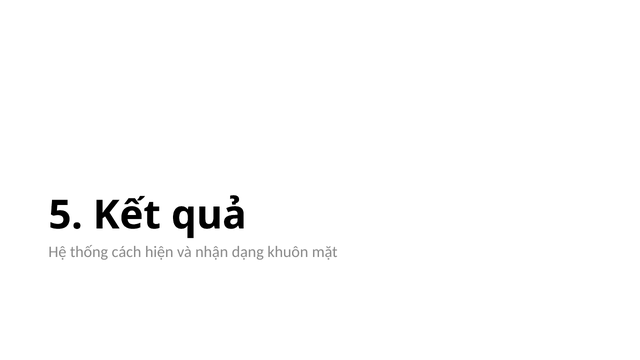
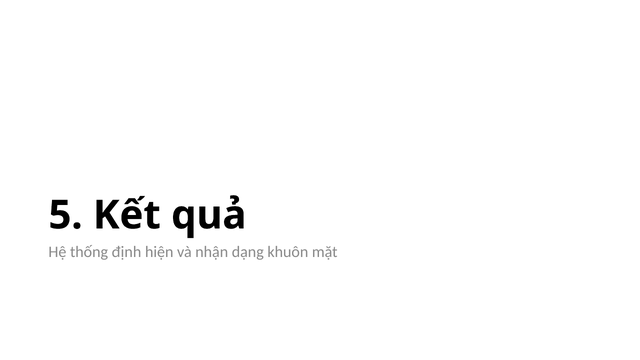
cách: cách -> định (127, 252)
